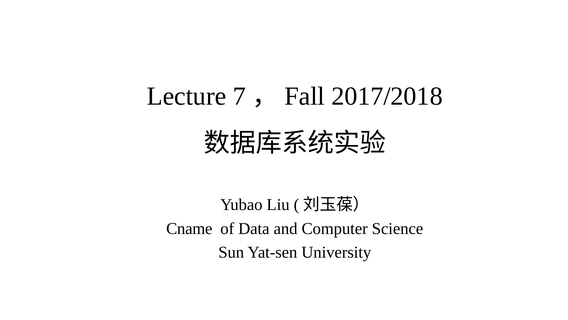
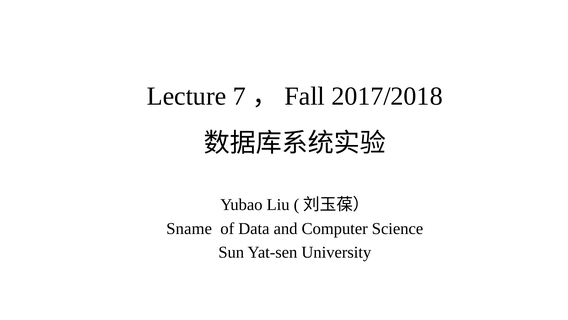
Cname: Cname -> Sname (189, 228)
